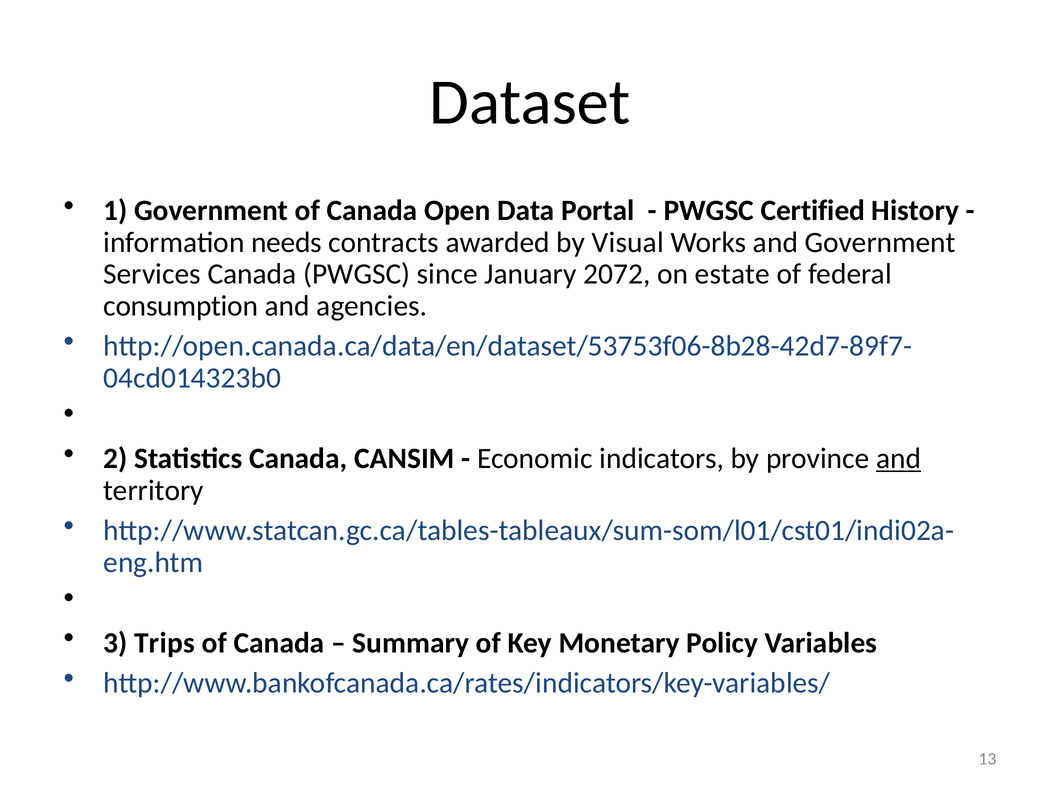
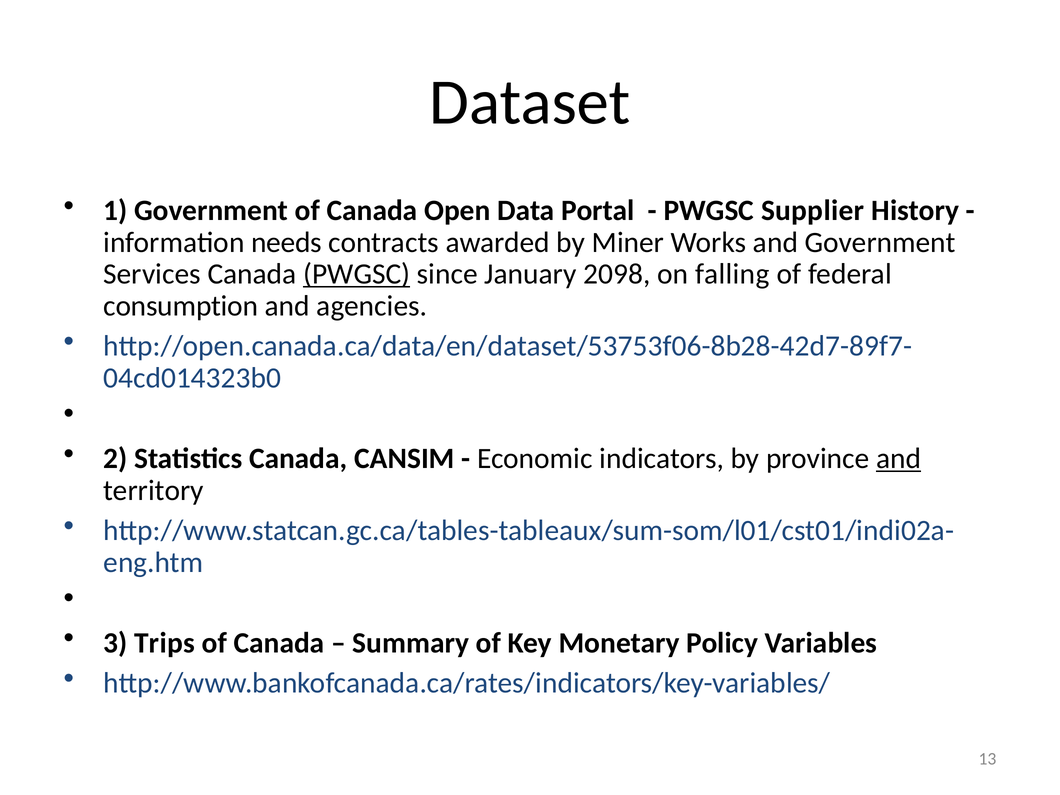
Certified: Certified -> Supplier (813, 211)
Visual: Visual -> Miner (628, 242)
PWGSC underline: none -> present (357, 274)
2072: 2072 -> 2098 (617, 274)
estate: estate -> falling (732, 274)
